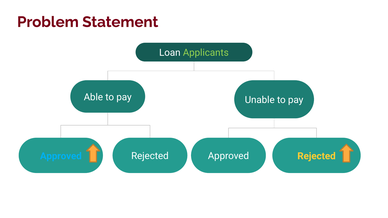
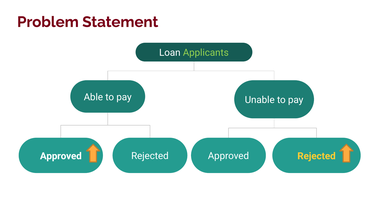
Approved colour: light blue -> white (61, 156)
